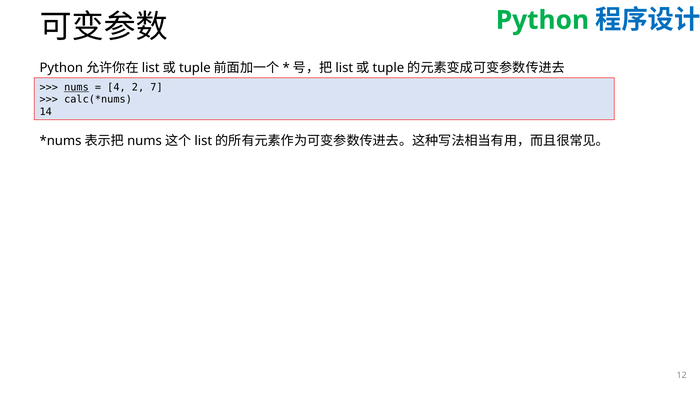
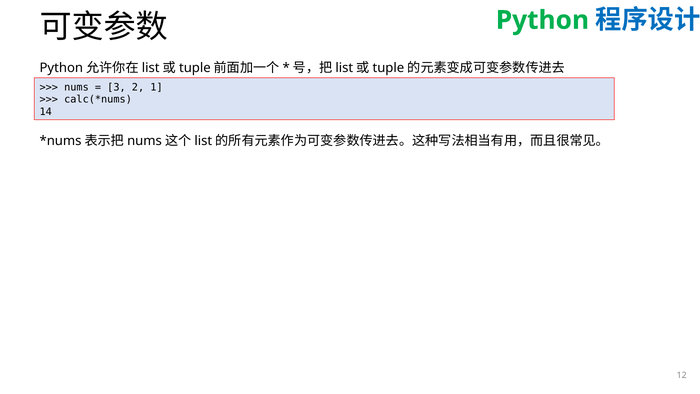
nums underline: present -> none (76, 87)
4: 4 -> 3 (116, 87)
7: 7 -> 1 (156, 87)
